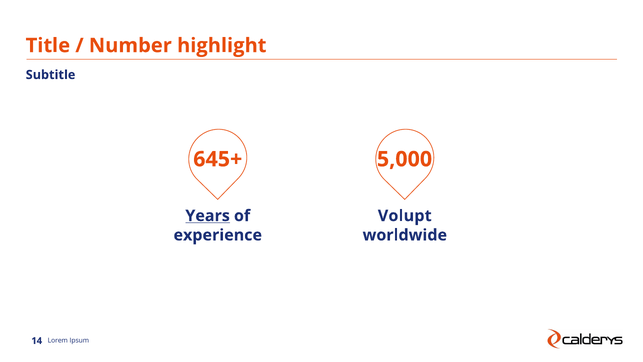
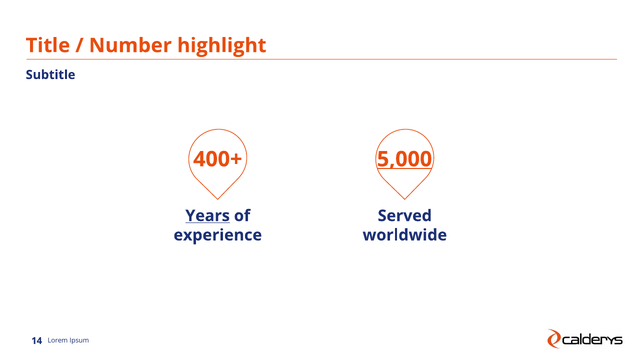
645+: 645+ -> 400+ (218, 159)
5,000 underline: none -> present (405, 159)
Volupt: Volupt -> Served (405, 216)
